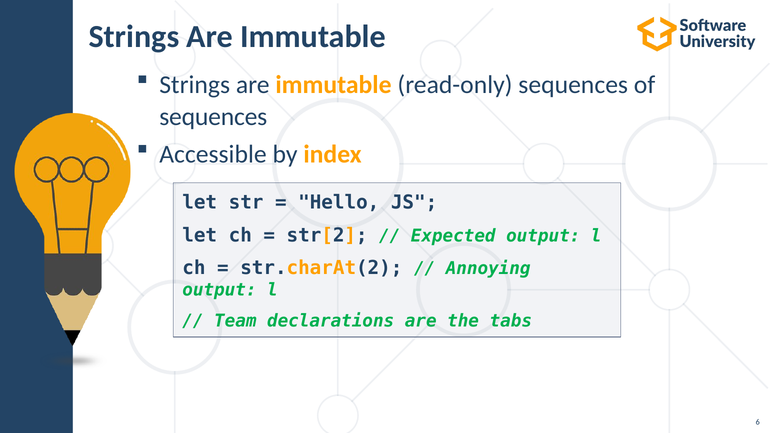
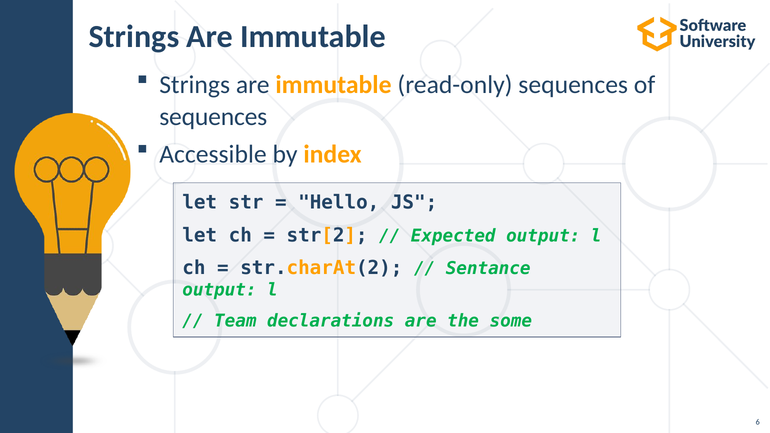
Annoying: Annoying -> Sentance (488, 269)
tabs: tabs -> some (511, 321)
